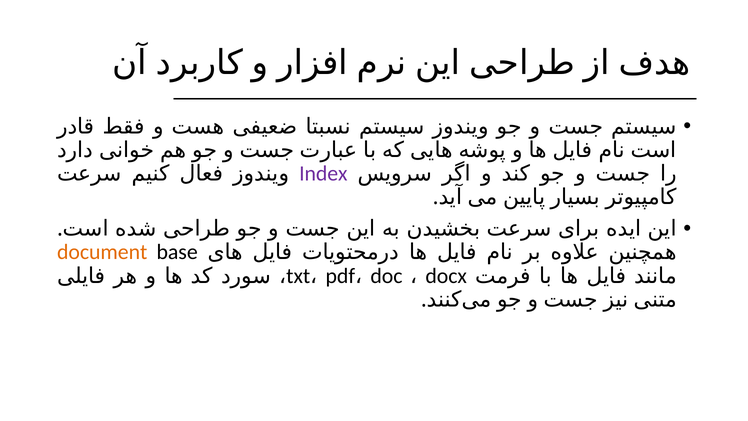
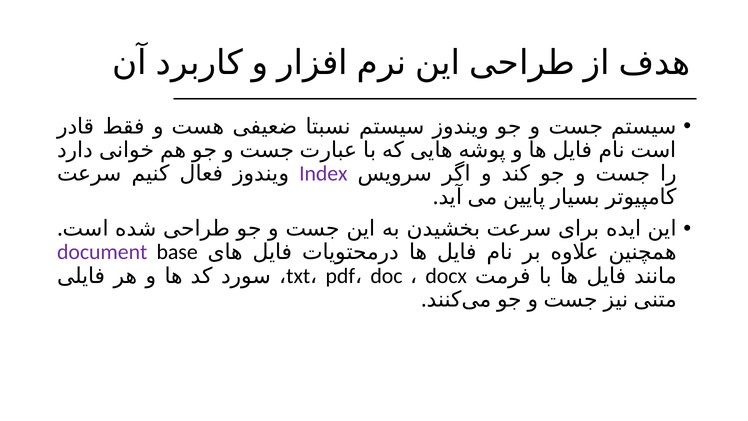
document colour: orange -> purple (102, 252)
